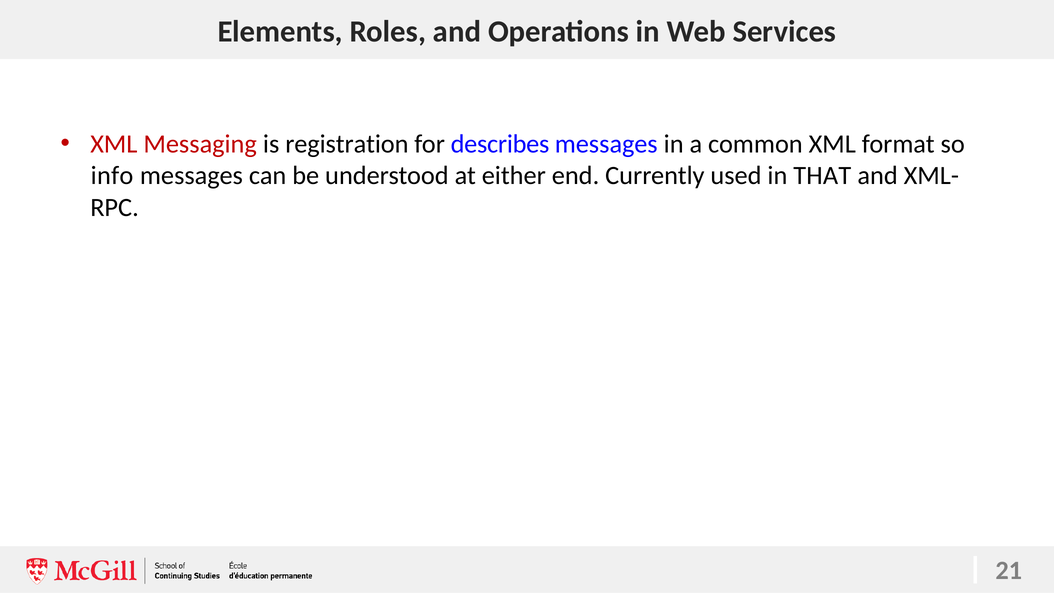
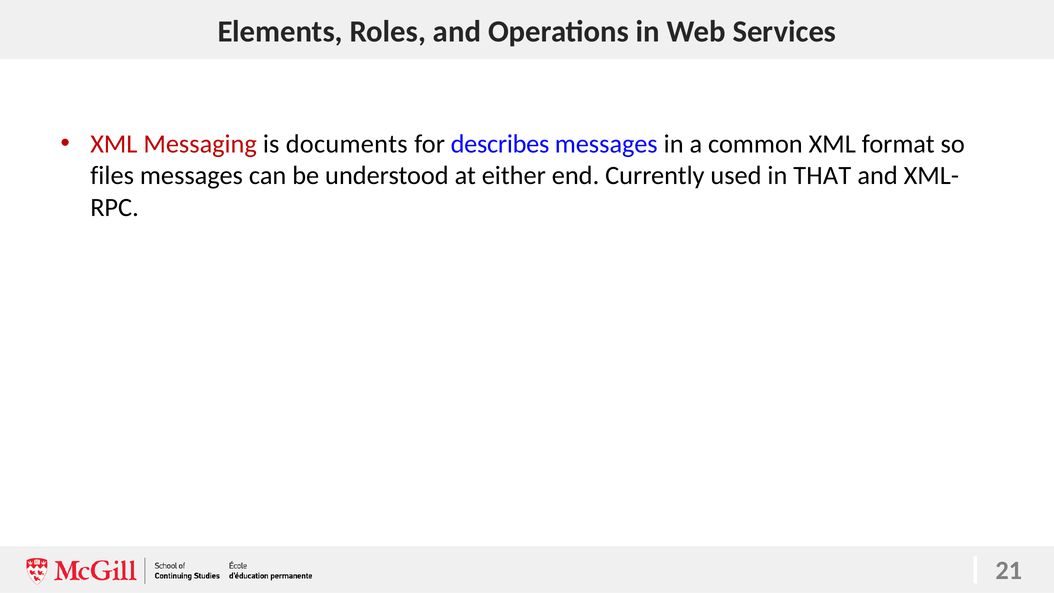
registration: registration -> documents (347, 144)
info: info -> files (112, 176)
